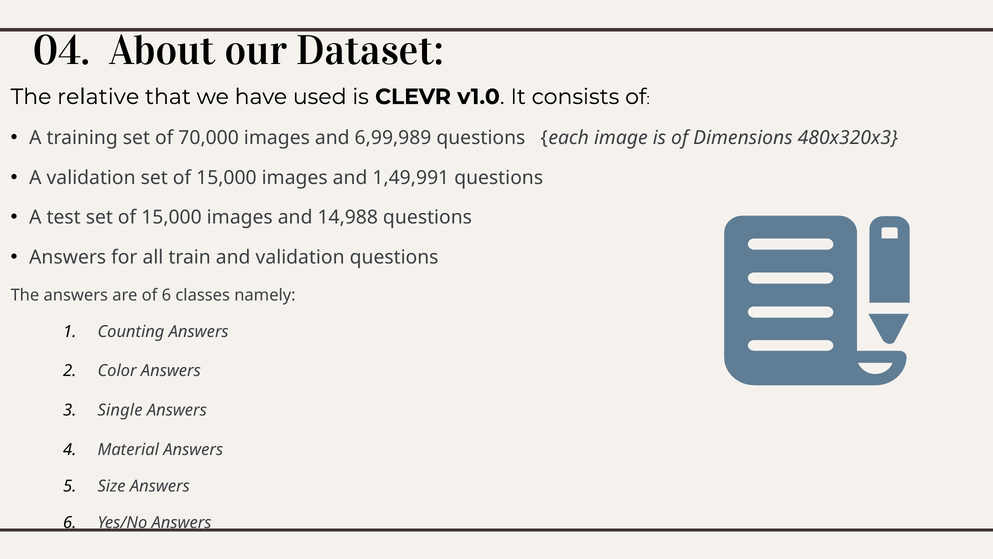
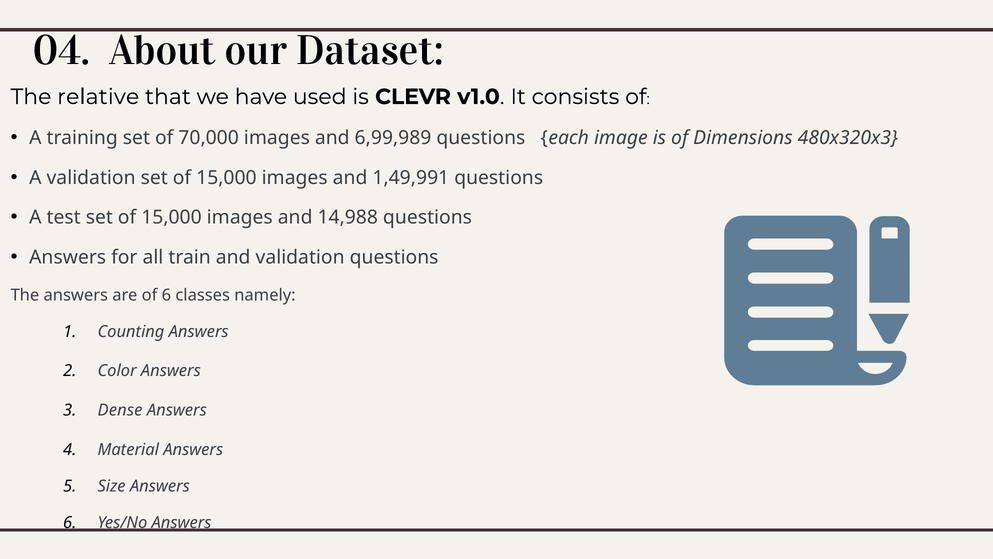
Single: Single -> Dense (120, 410)
